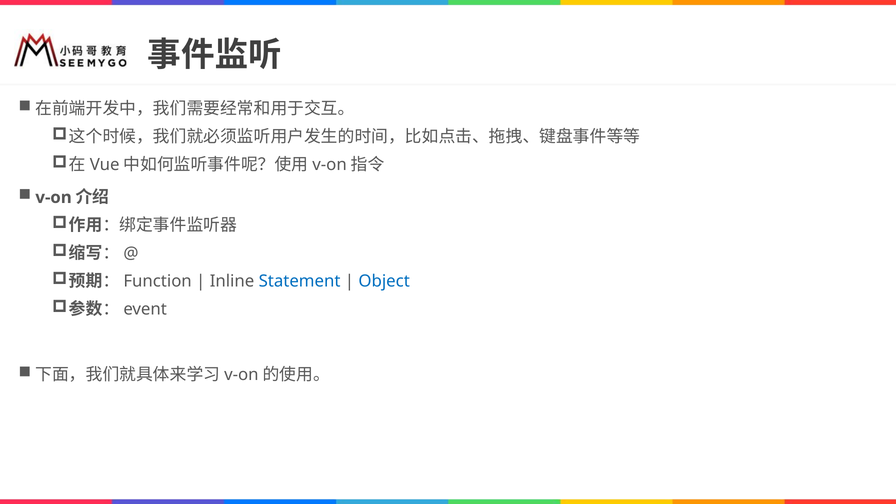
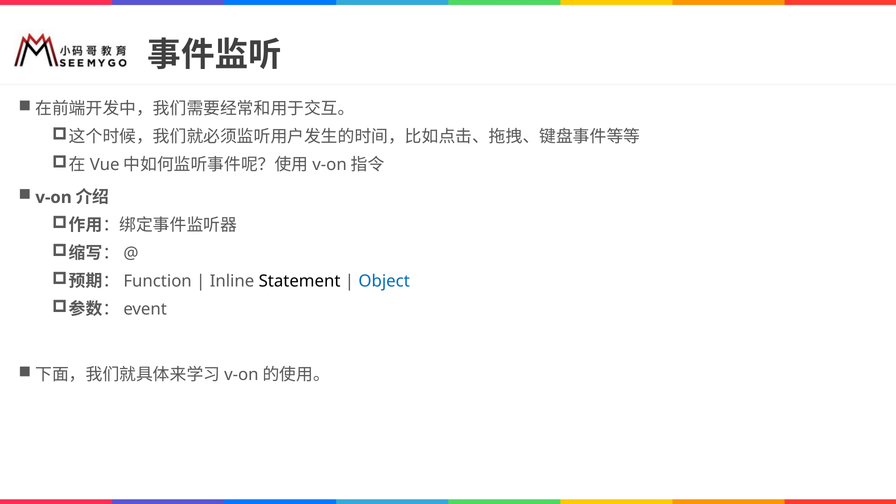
Statement colour: blue -> black (300, 281)
